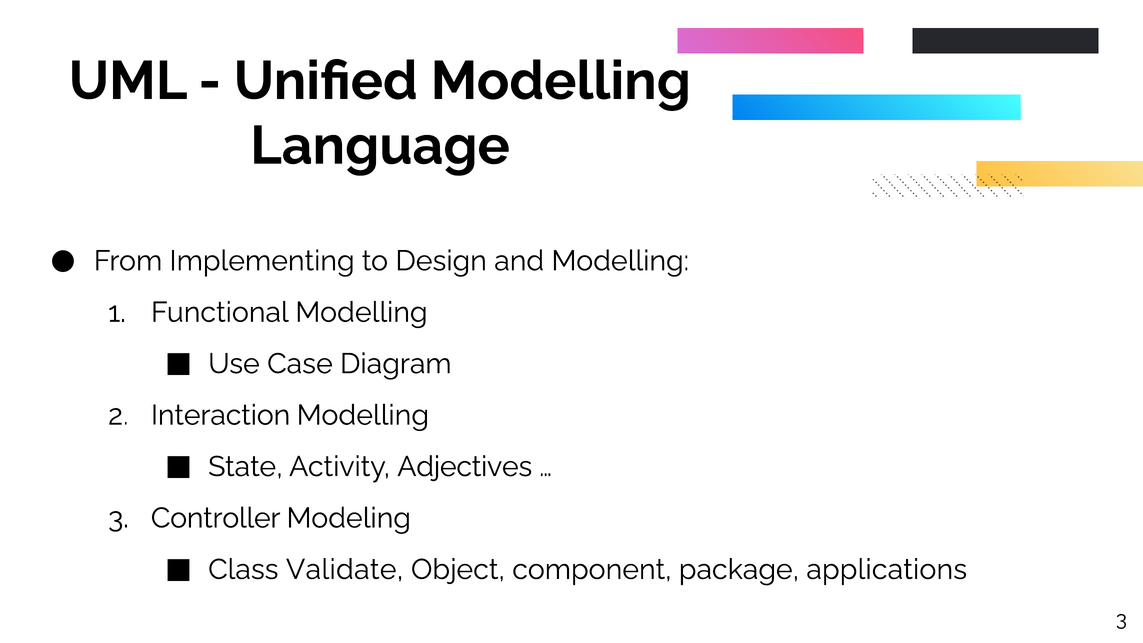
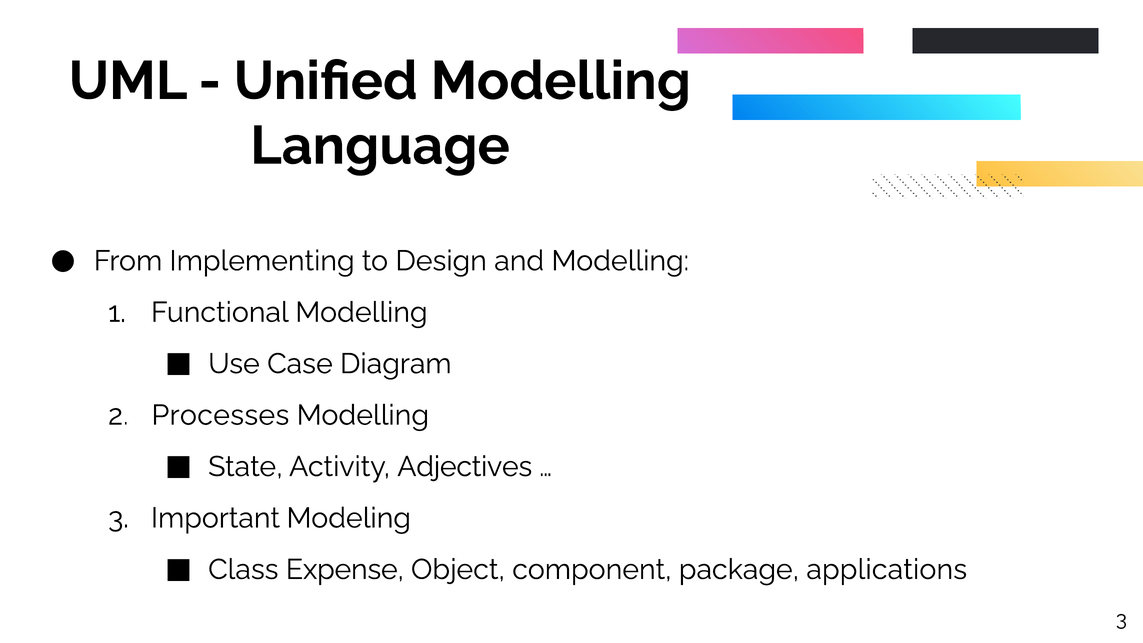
Interaction: Interaction -> Processes (220, 415)
Controller: Controller -> Important (216, 518)
Validate: Validate -> Expense (345, 569)
